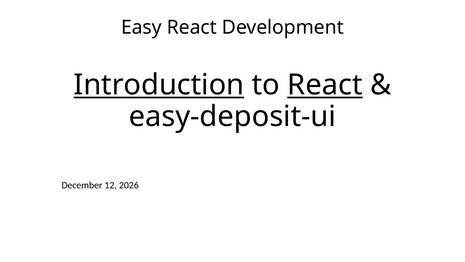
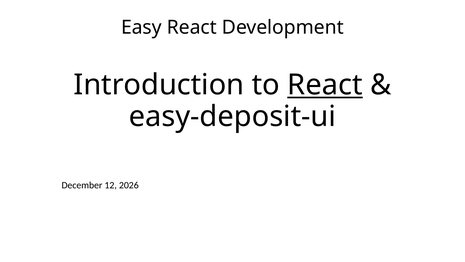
Introduction underline: present -> none (159, 85)
